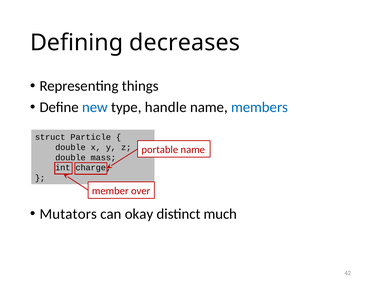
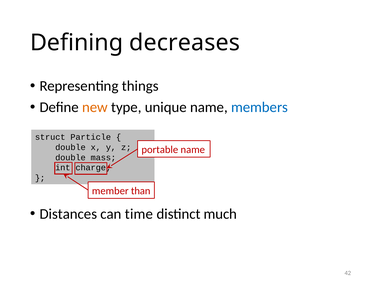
new colour: blue -> orange (95, 107)
handle: handle -> unique (166, 107)
over: over -> than (141, 191)
Mutators: Mutators -> Distances (68, 214)
okay: okay -> time (139, 214)
